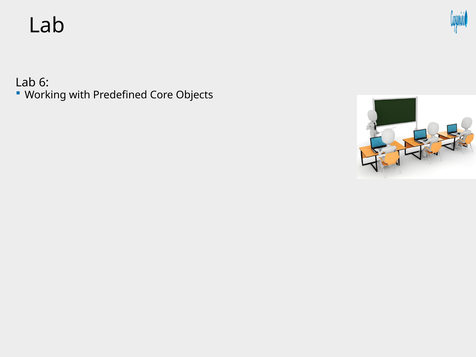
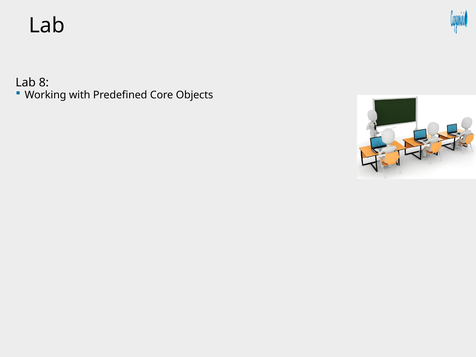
6: 6 -> 8 (44, 82)
